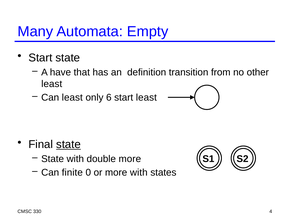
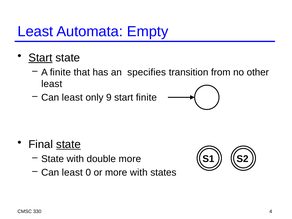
Many: Many -> Least (35, 31)
Start underline: none -> present (40, 58)
A have: have -> finite (60, 72)
definition: definition -> specifies (147, 72)
6: 6 -> 9 (109, 98)
start least: least -> finite (146, 98)
finite: finite -> least (72, 173)
